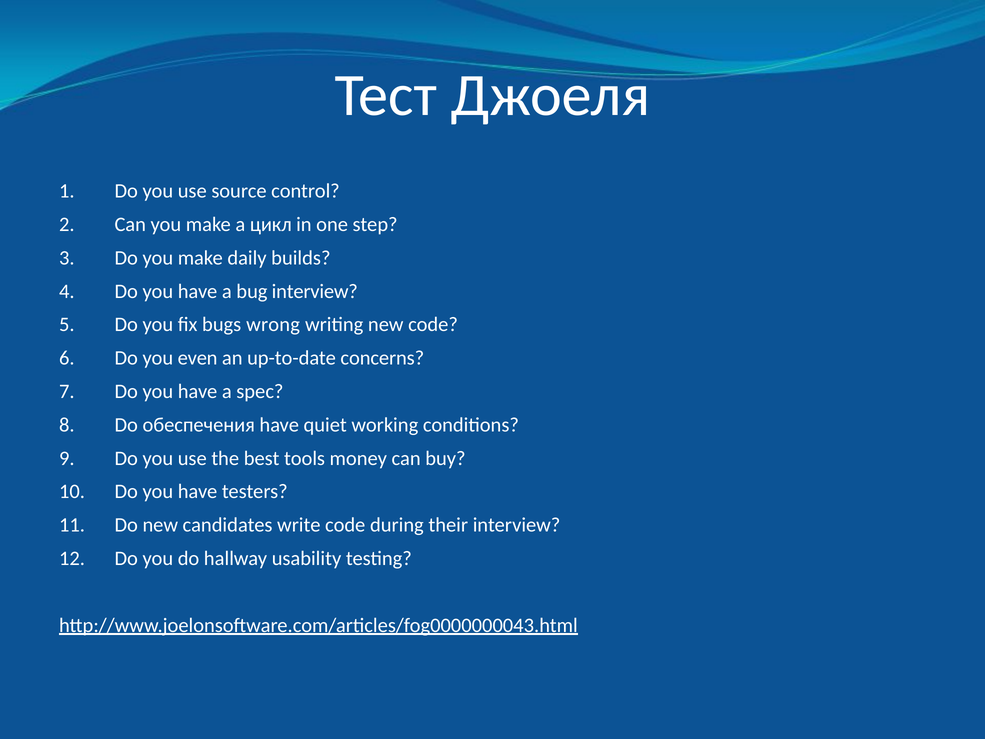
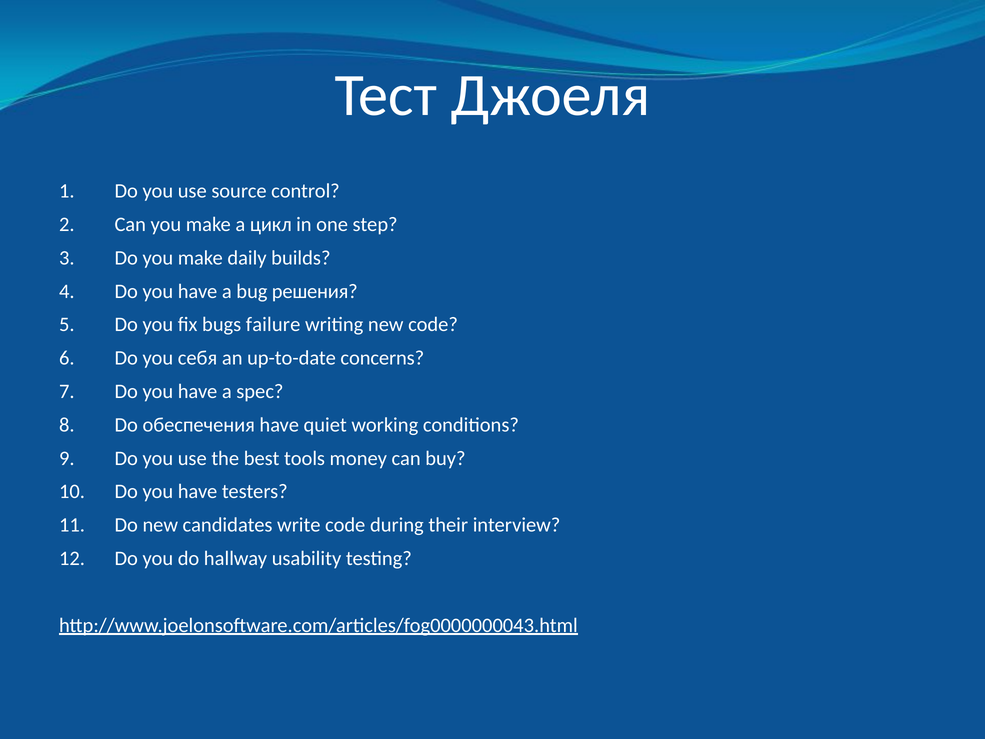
bug interview: interview -> решения (315, 291)
wrong: wrong -> failure (273, 325)
even: even -> себя (198, 358)
